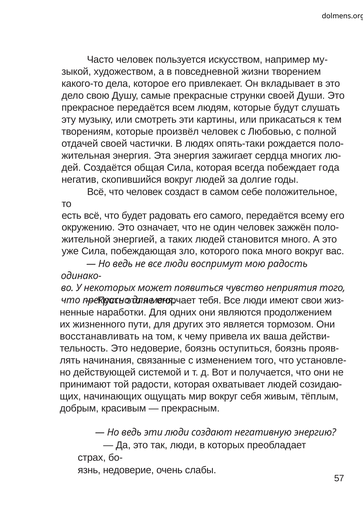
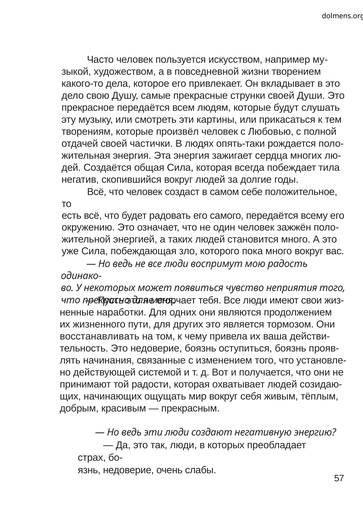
года: года -> тила (329, 168)
